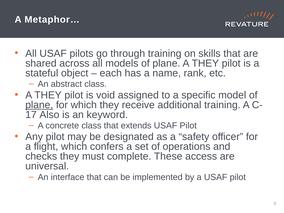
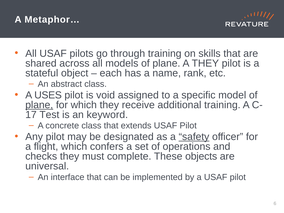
THEY: THEY -> USES (48, 95)
Also: Also -> Test (49, 115)
safety underline: none -> present (194, 137)
access: access -> objects (201, 156)
